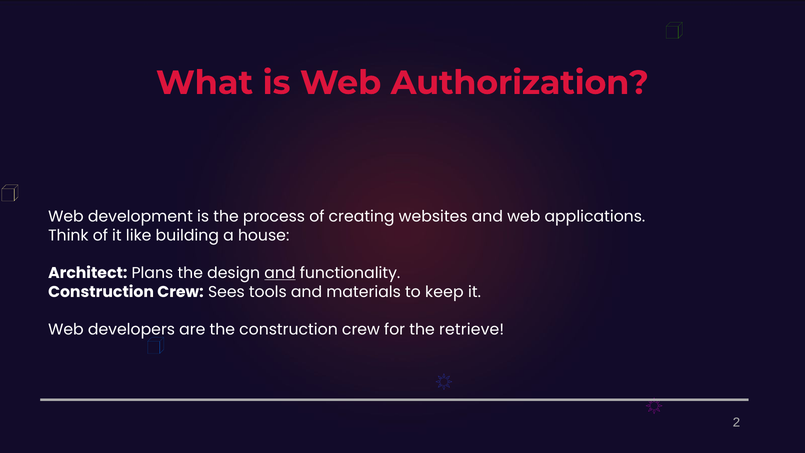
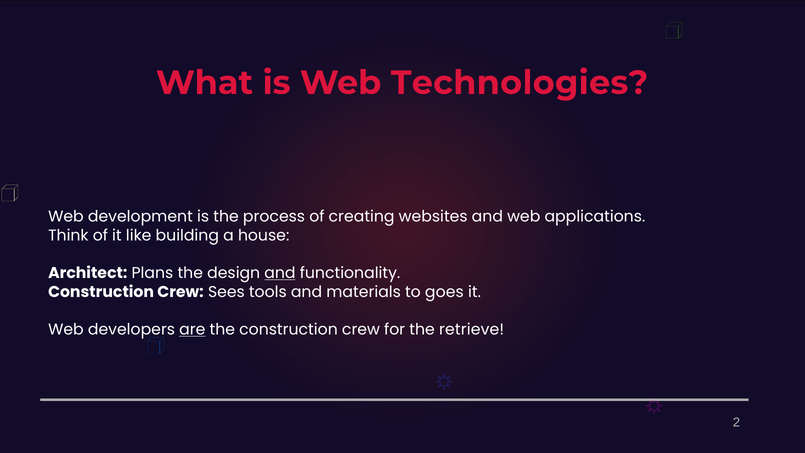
Authorization: Authorization -> Technologies (520, 83)
keep: keep -> goes (444, 292)
are underline: none -> present (192, 329)
